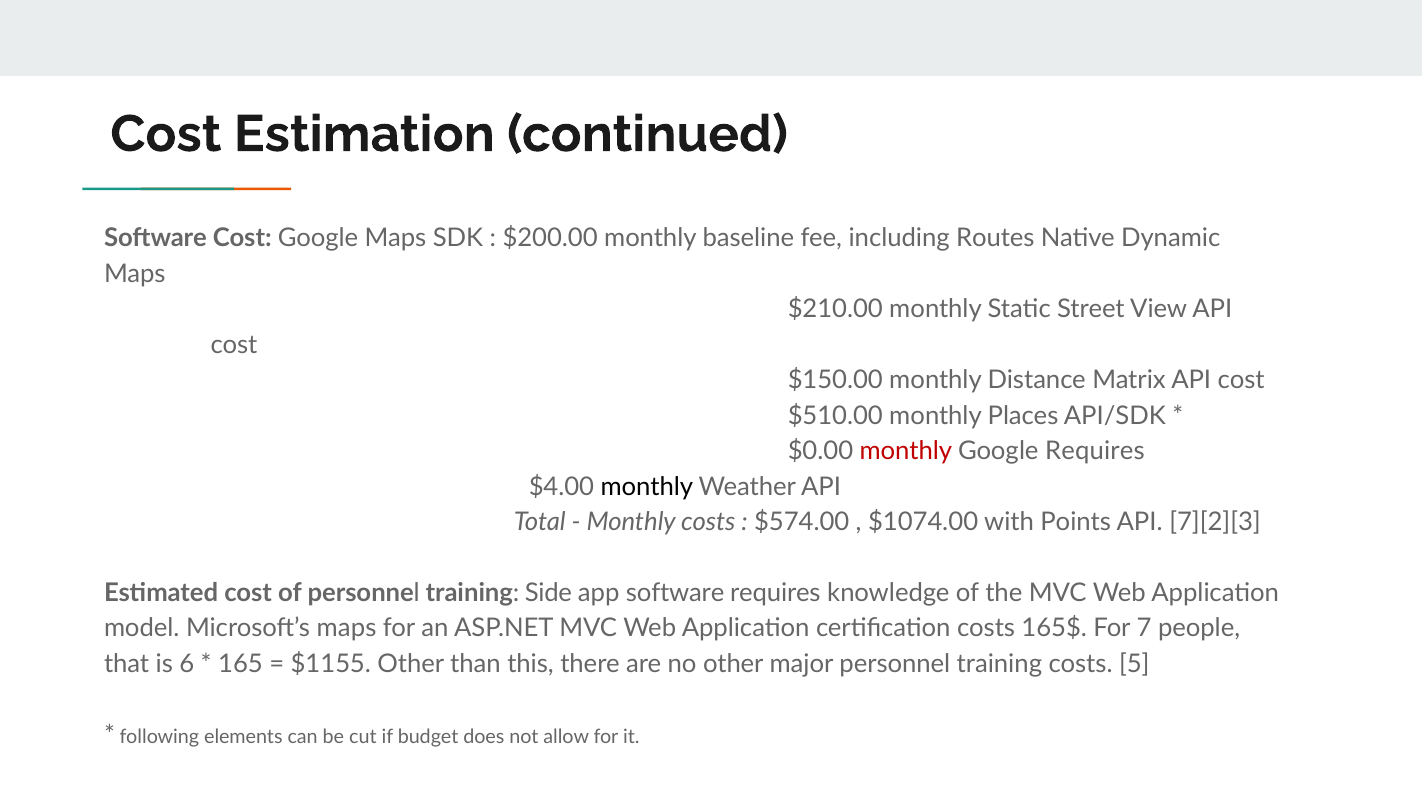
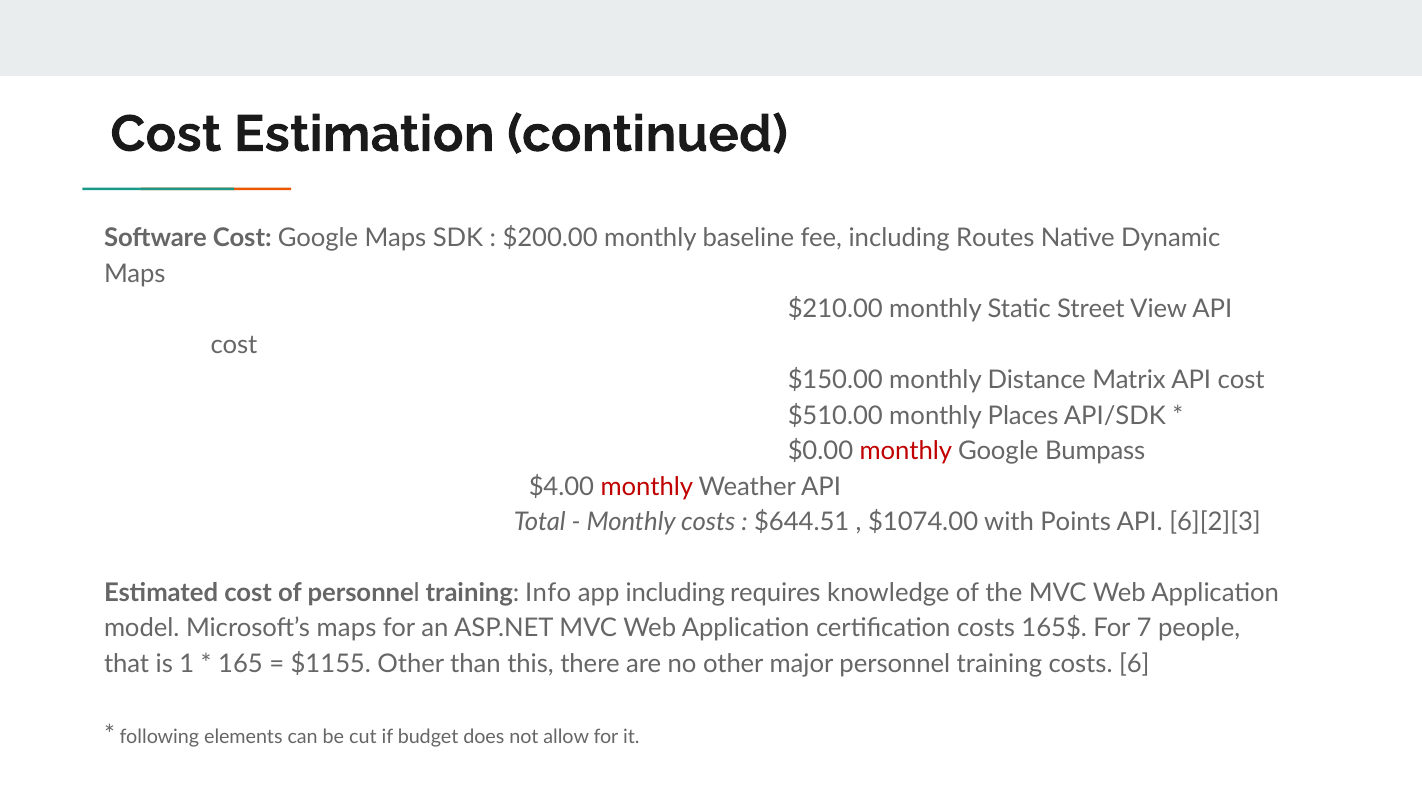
Google Requires: Requires -> Bumpass (1095, 451)
monthly colour: black -> red (647, 486)
$574.00: $574.00 -> $644.51 (802, 522)
7][2][3: 7][2][3 -> 6][2][3 (1215, 522)
Side: Side -> Info (548, 593)
app software: software -> including (675, 593)
6: 6 -> 1 (187, 664)
5: 5 -> 6 (1134, 664)
